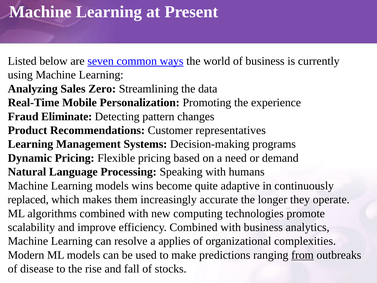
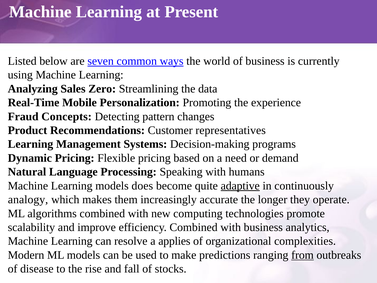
Eliminate: Eliminate -> Concepts (67, 116)
wins: wins -> does (142, 186)
adaptive underline: none -> present (240, 186)
replaced: replaced -> analogy (28, 200)
